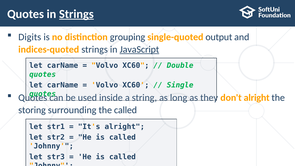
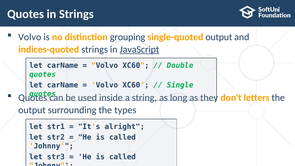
Strings underline: present -> none (76, 14)
Digits: Digits -> Volvo (30, 37)
don't alright: alright -> letters (257, 98)
storing: storing -> output (32, 110)
the called: called -> types (125, 110)
